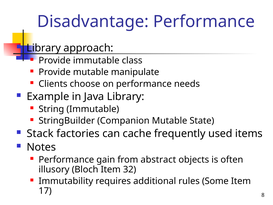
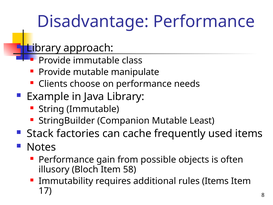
State: State -> Least (202, 121)
abstract: abstract -> possible (158, 159)
32: 32 -> 58 (130, 169)
rules Some: Some -> Items (215, 181)
